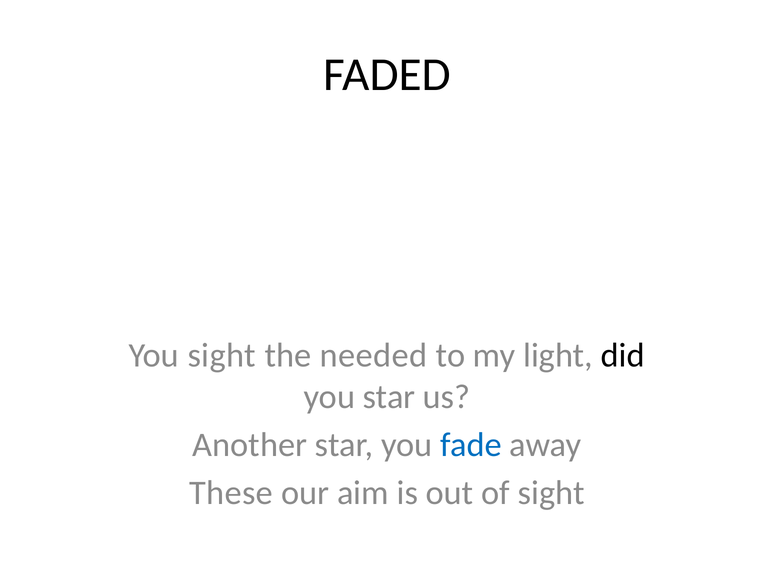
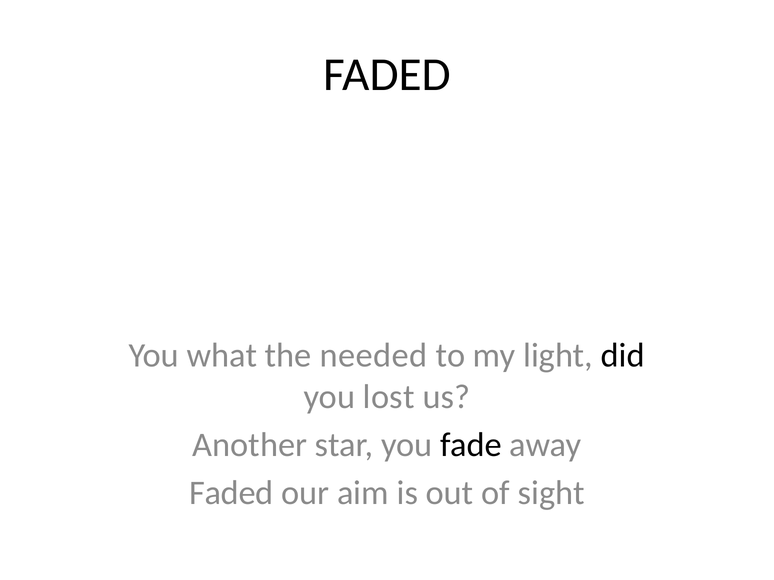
You sight: sight -> what (222, 356)
you star: star -> lost (389, 397)
fade colour: blue -> black (471, 445)
These: These -> Faded (231, 494)
